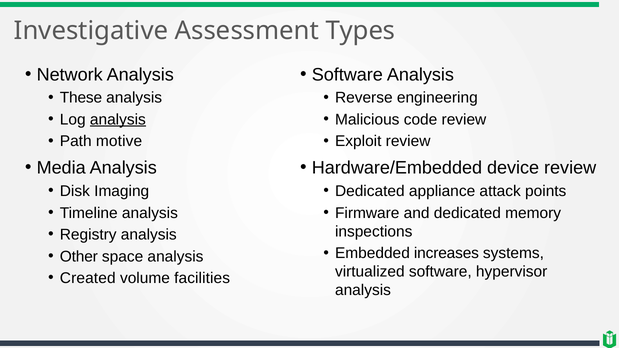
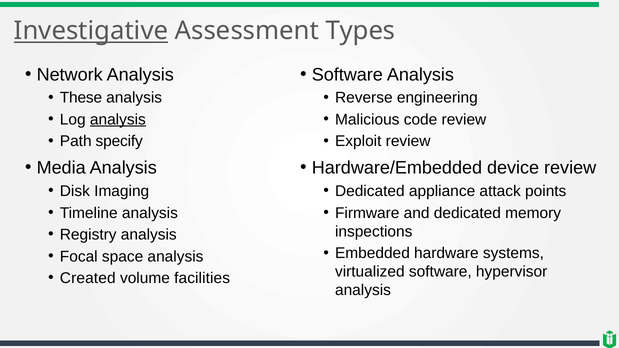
Investigative underline: none -> present (91, 31)
motive: motive -> specify (119, 141)
increases: increases -> hardware (446, 253)
Other: Other -> Focal (79, 257)
